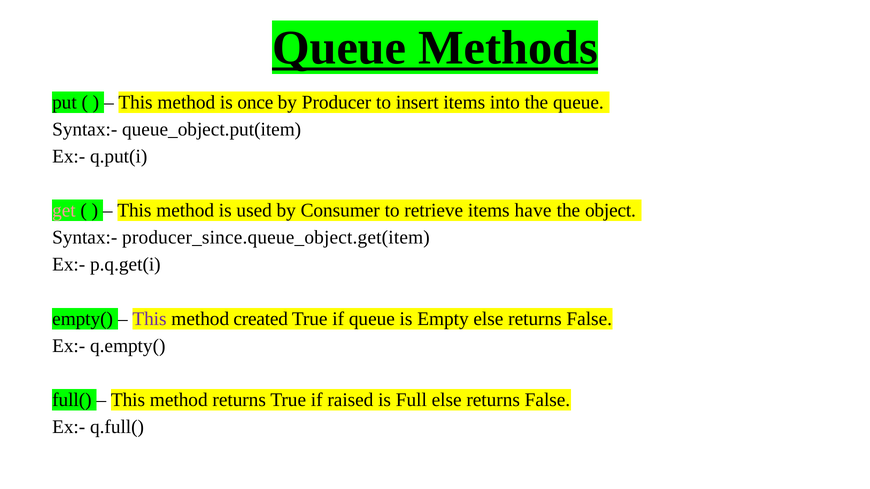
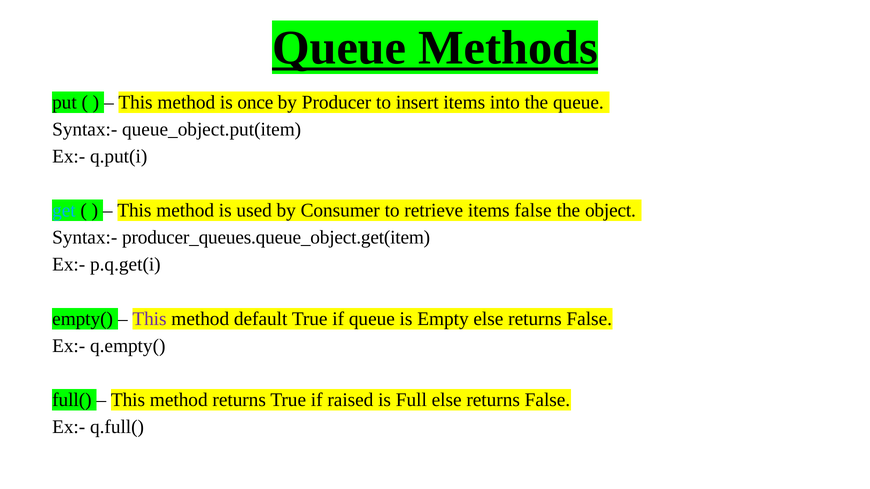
get colour: pink -> light blue (64, 211)
items have: have -> false (533, 211)
producer_since.queue_object.get(item: producer_since.queue_object.get(item -> producer_queues.queue_object.get(item (276, 238)
created: created -> default (261, 319)
